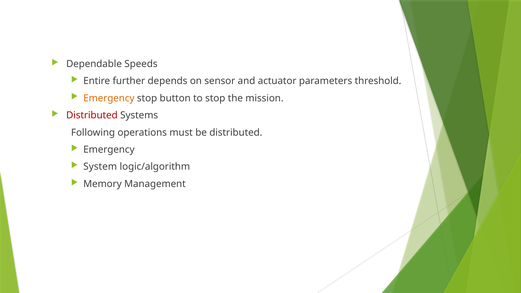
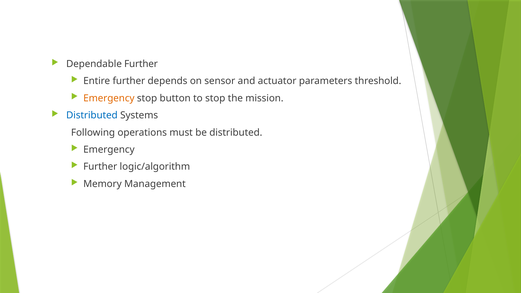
Dependable Speeds: Speeds -> Further (141, 64)
Distributed colour: red -> blue (92, 115)
System: System -> Further (100, 167)
